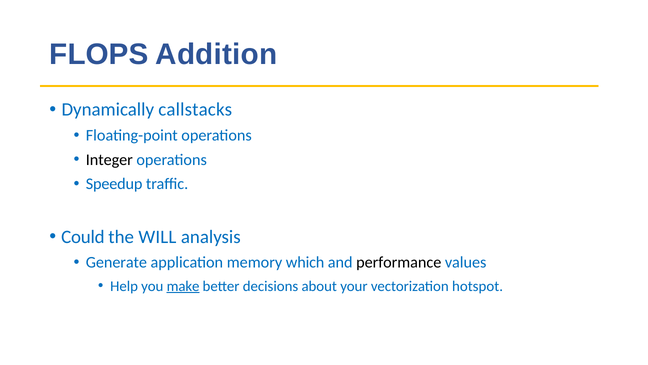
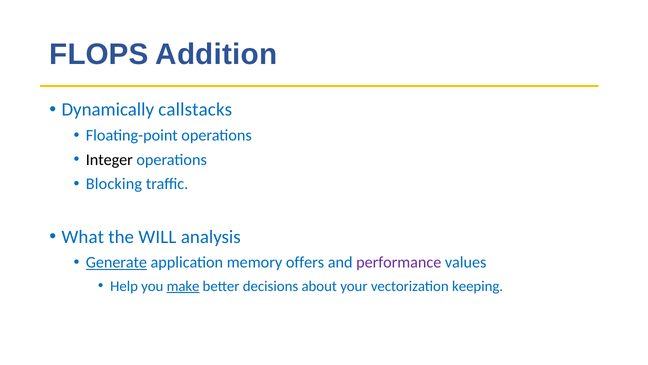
Speedup: Speedup -> Blocking (114, 184)
Could: Could -> What (83, 236)
Generate underline: none -> present (116, 262)
which: which -> offers (305, 262)
performance colour: black -> purple (399, 262)
hotspot: hotspot -> keeping (478, 286)
